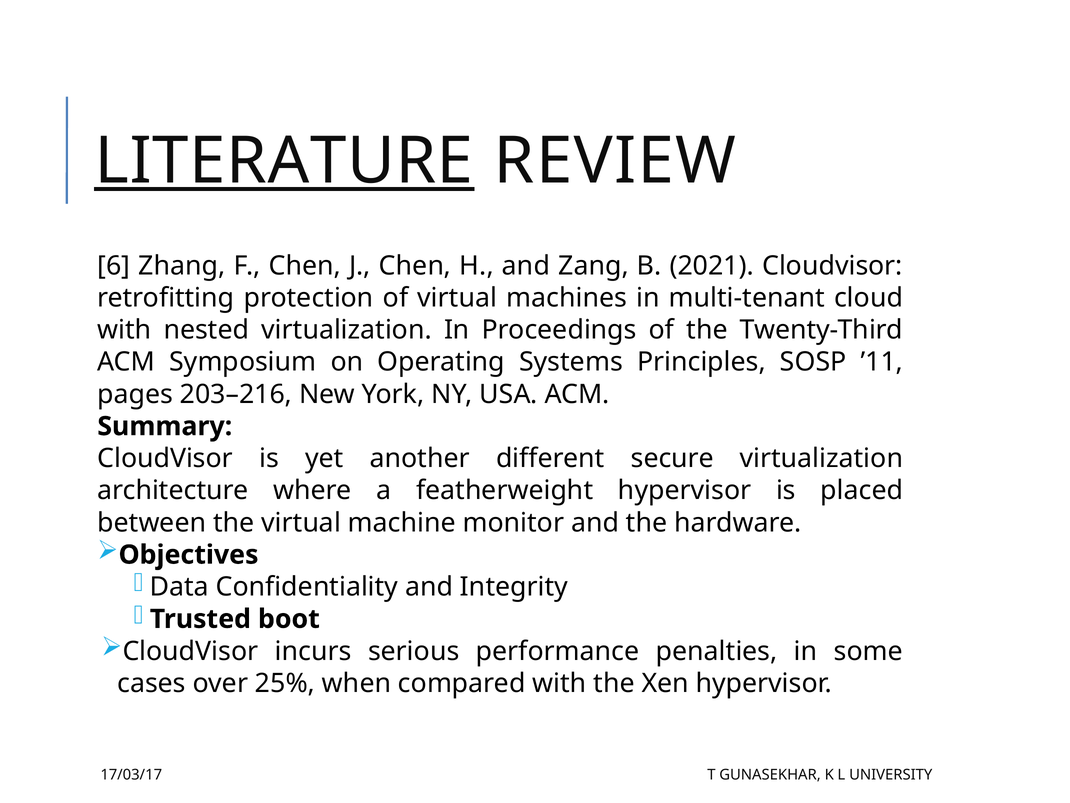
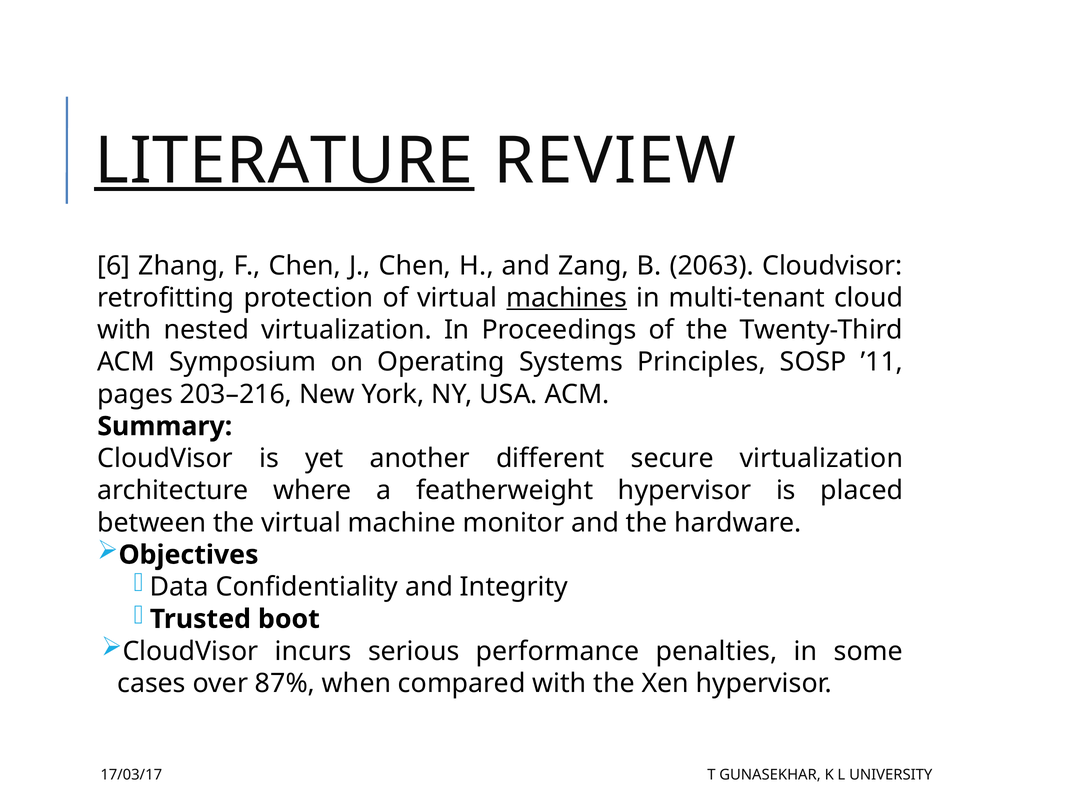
2021: 2021 -> 2063 (712, 266)
machines underline: none -> present (567, 298)
25%: 25% -> 87% (285, 683)
